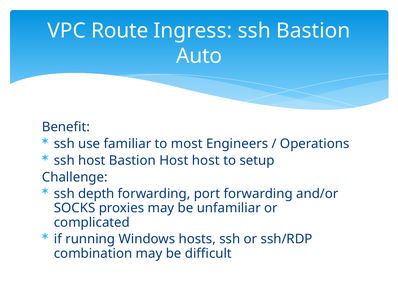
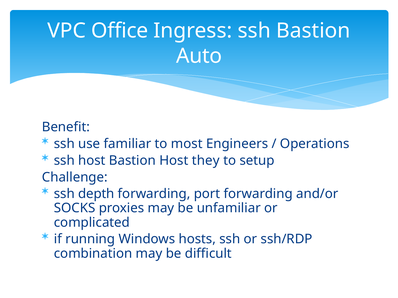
Route: Route -> Office (120, 31)
Host host: host -> they (206, 161)
